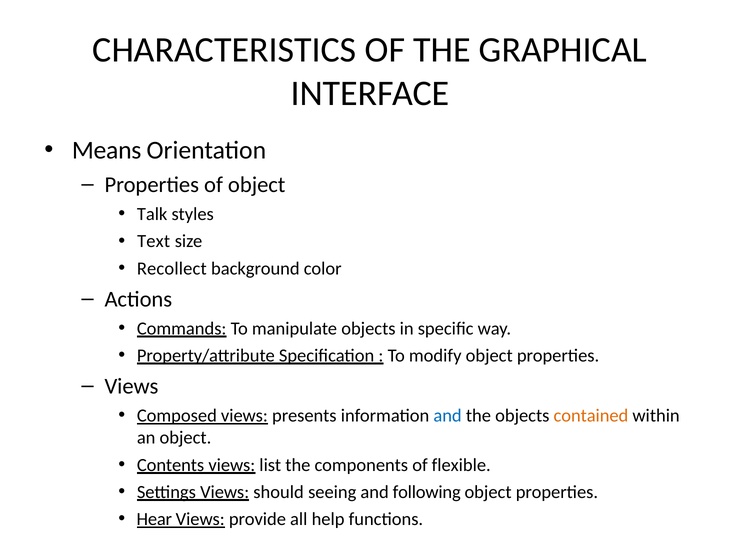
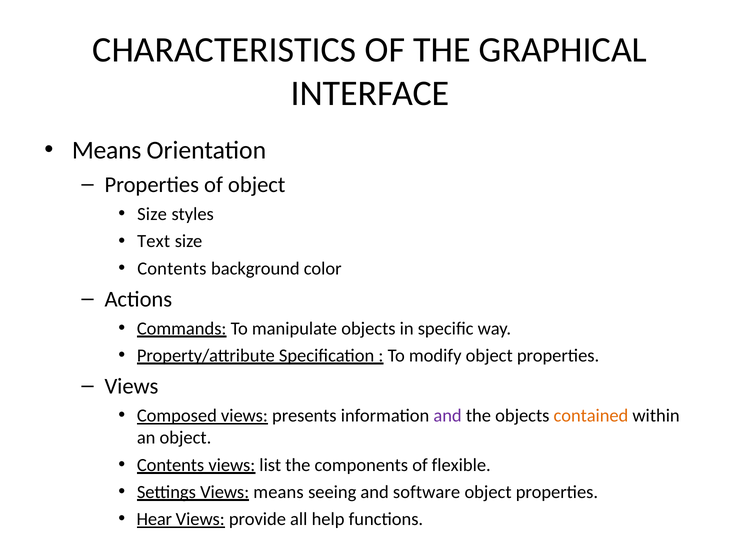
Talk: Talk -> Size (152, 214)
Recollect: Recollect -> Contents (172, 268)
and colour: blue -> purple (448, 416)
Views should: should -> means (279, 492)
following: following -> software (427, 492)
